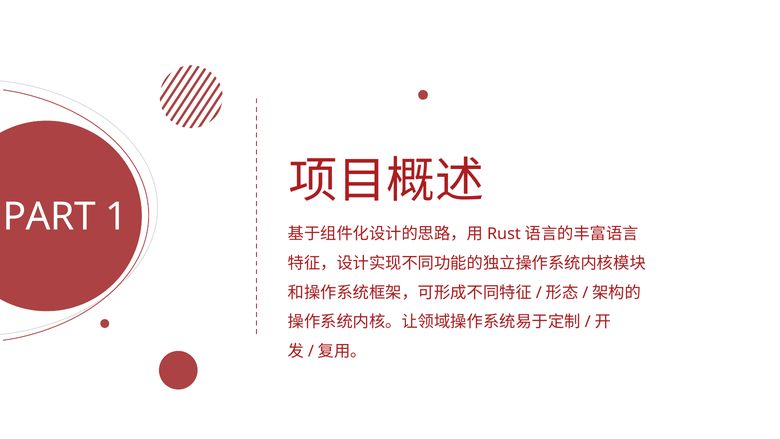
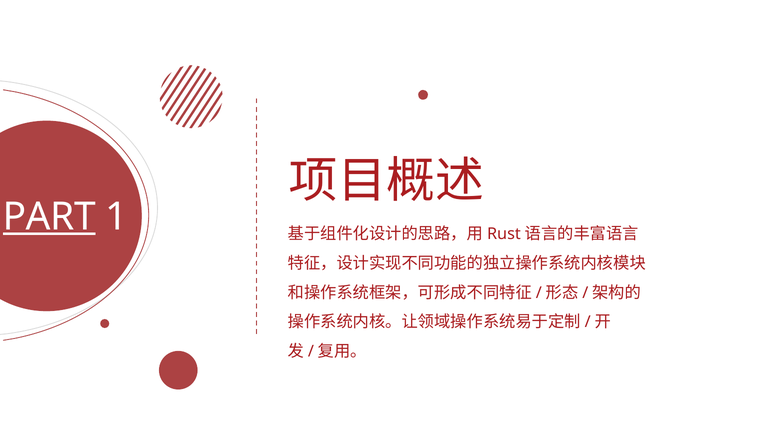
PART underline: none -> present (49, 217)
